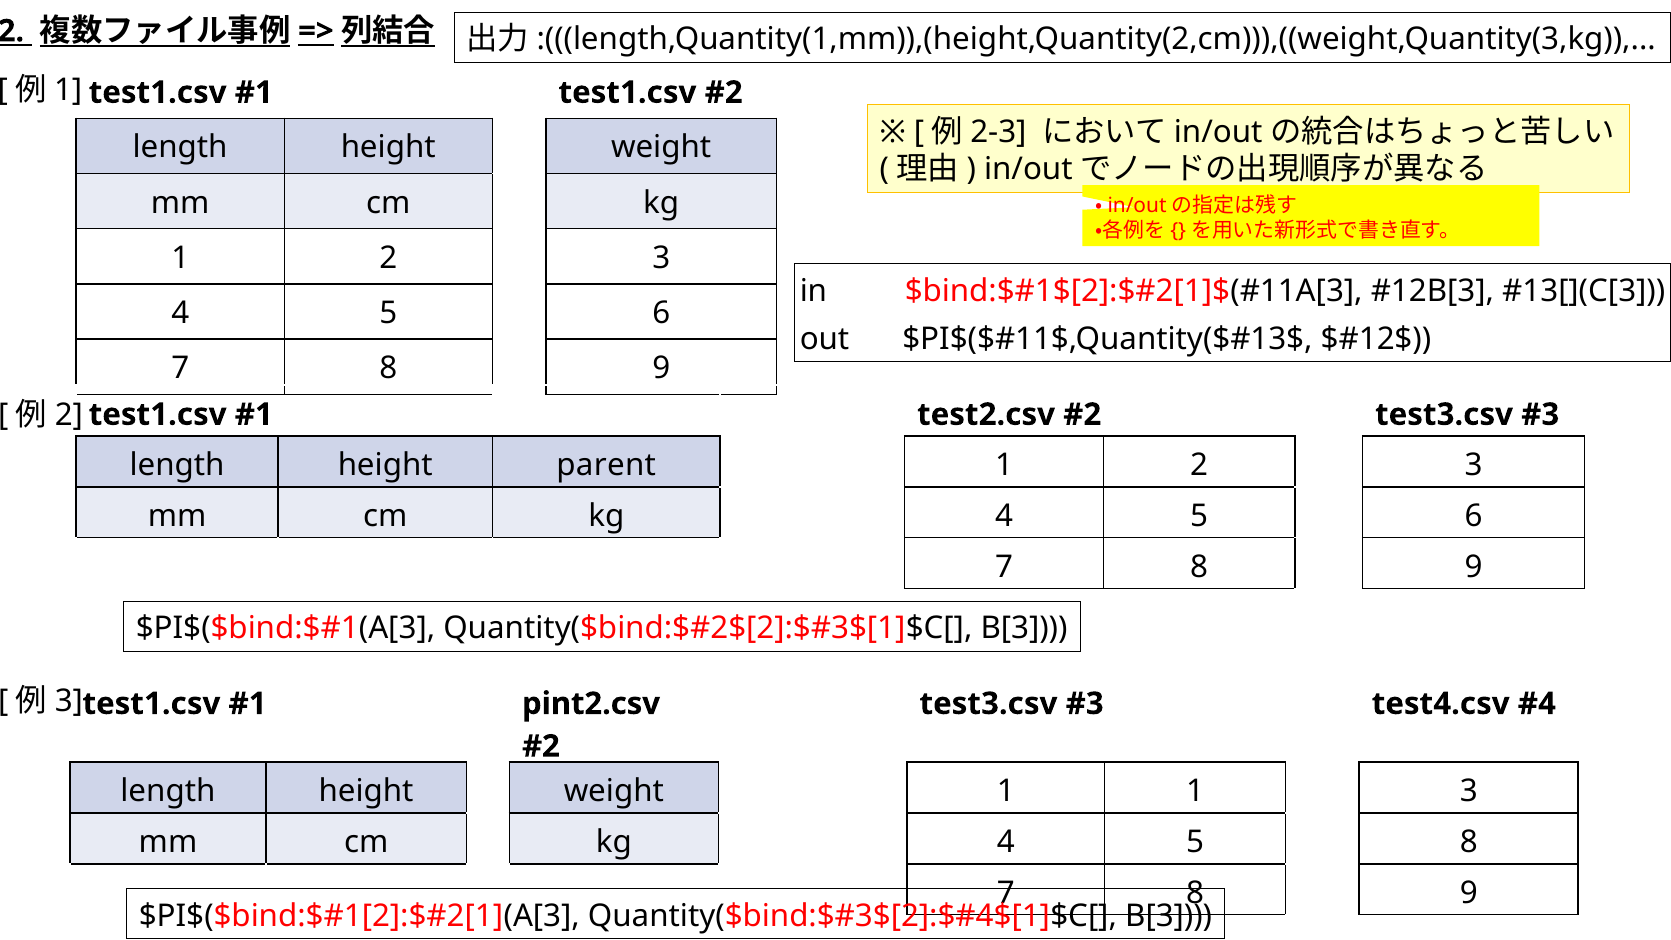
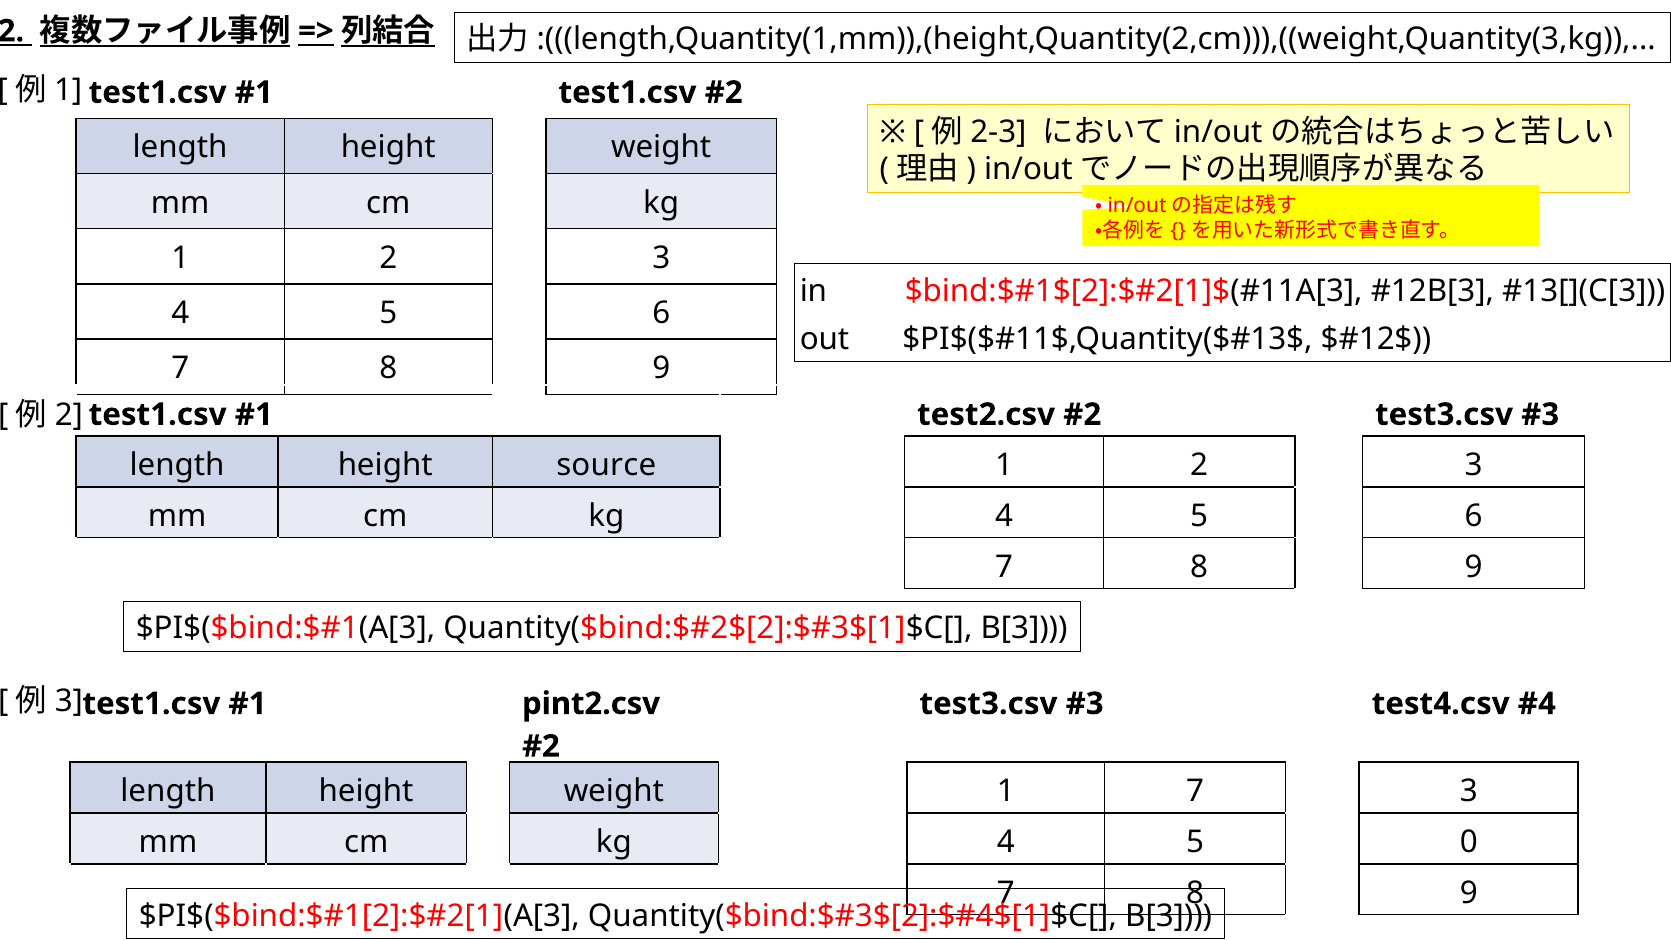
parent: parent -> source (606, 465)
1 1: 1 -> 7 (1195, 791)
5 8: 8 -> 0 (1469, 842)
